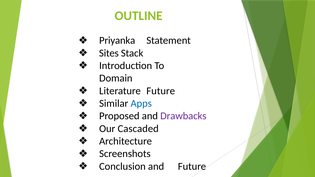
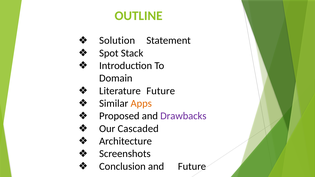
Priyanka: Priyanka -> Solution (117, 40)
Sites: Sites -> Spot (109, 53)
Apps colour: blue -> orange (141, 103)
